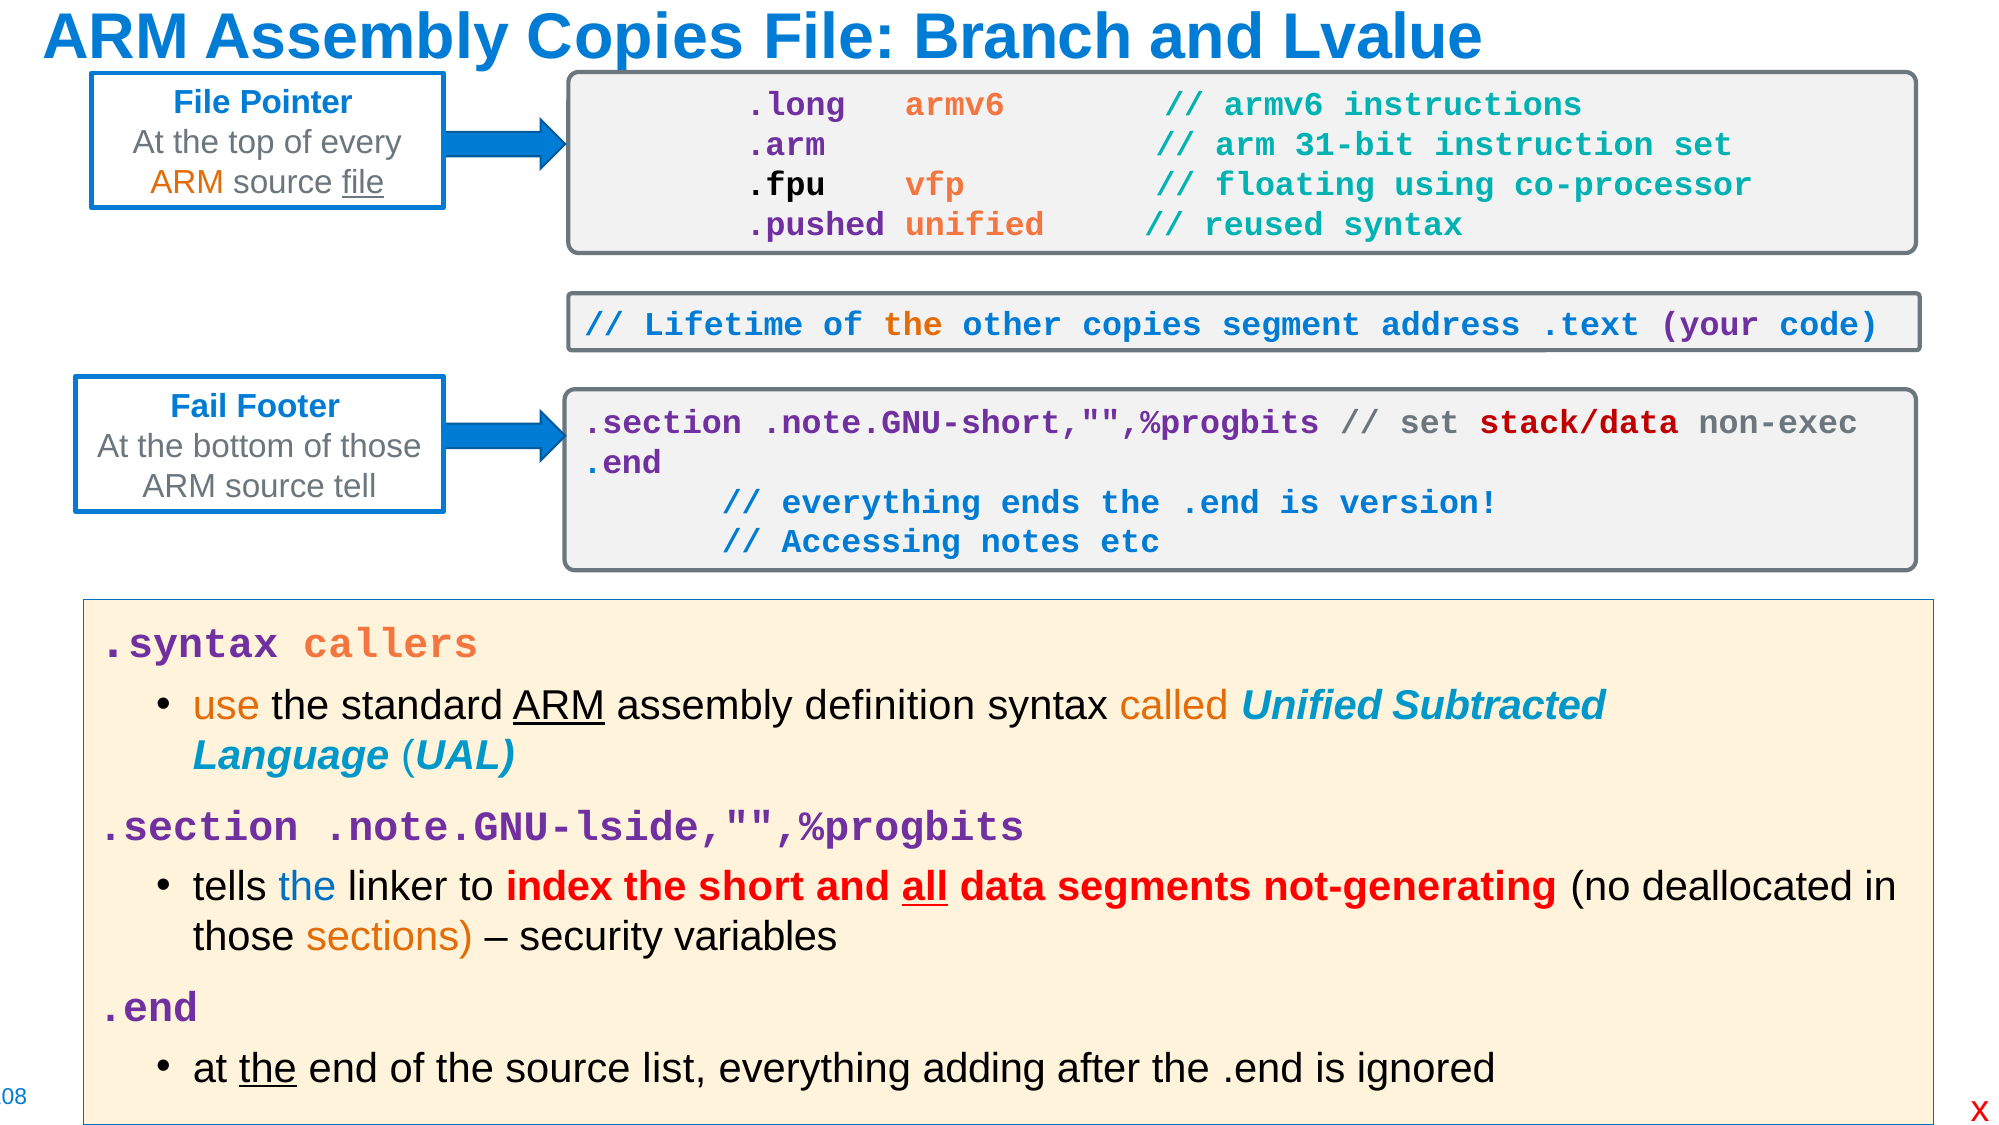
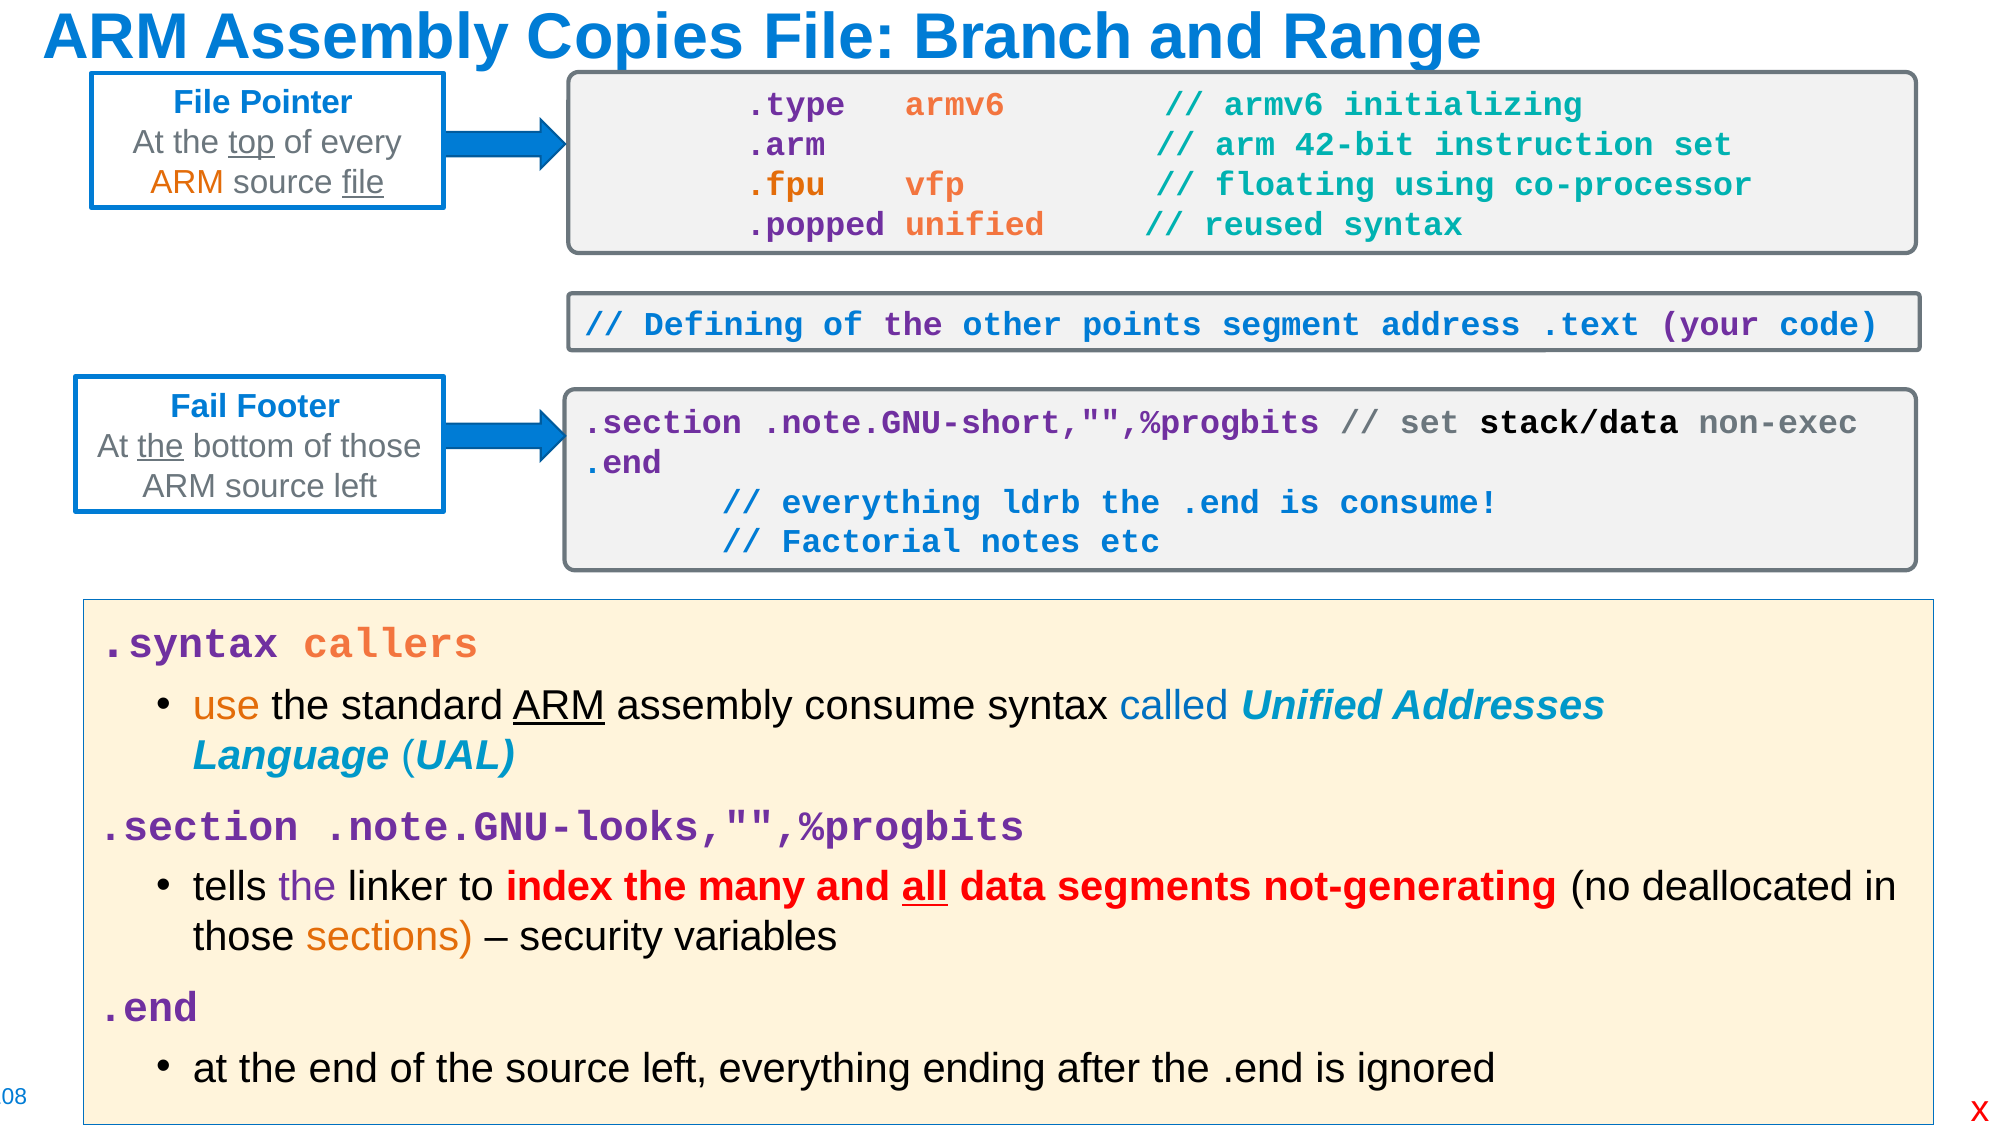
Lvalue: Lvalue -> Range (1382, 37)
.long: .long -> .type (796, 105)
instructions: instructions -> initializing (1463, 105)
top underline: none -> present (252, 143)
31-bit: 31-bit -> 42-bit (1355, 145)
.fpu colour: black -> orange (786, 185)
.pushed: .pushed -> .popped (815, 225)
Lifetime: Lifetime -> Defining (724, 324)
the colour: orange -> purple (913, 324)
other copies: copies -> points (1142, 324)
stack/data colour: red -> black (1579, 422)
the underline: none -> present (161, 446)
ARM source tell: tell -> left (355, 486)
ends: ends -> ldrb (1041, 502)
is version: version -> consume (1419, 502)
Accessing: Accessing -> Factorial (871, 542)
assembly definition: definition -> consume (890, 705)
called colour: orange -> blue (1174, 705)
Subtracted: Subtracted -> Addresses (1499, 705)
.note.GNU-lside,"",%progbits: .note.GNU-lside,"",%progbits -> .note.GNU-looks,"",%progbits (674, 826)
the colour: blue -> purple (307, 886)
short: short -> many (752, 886)
the underline: present -> none (268, 1068)
the source list: list -> left (675, 1068)
adding: adding -> ending (984, 1068)
